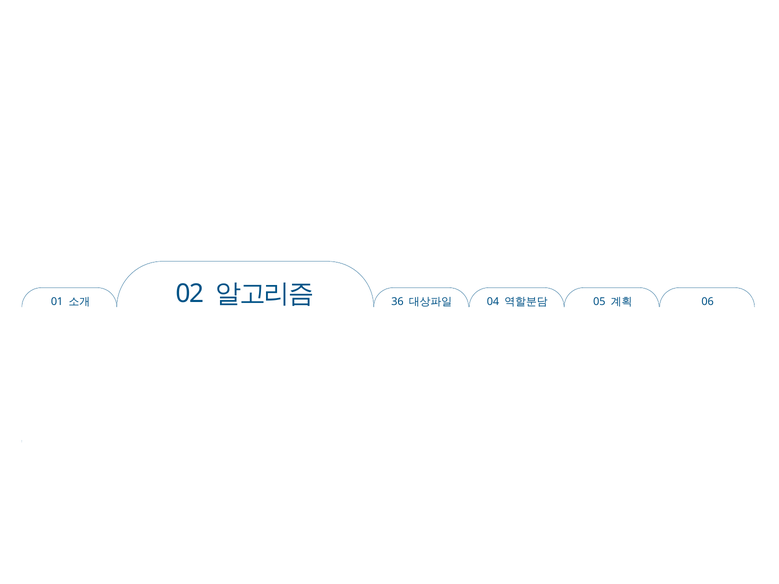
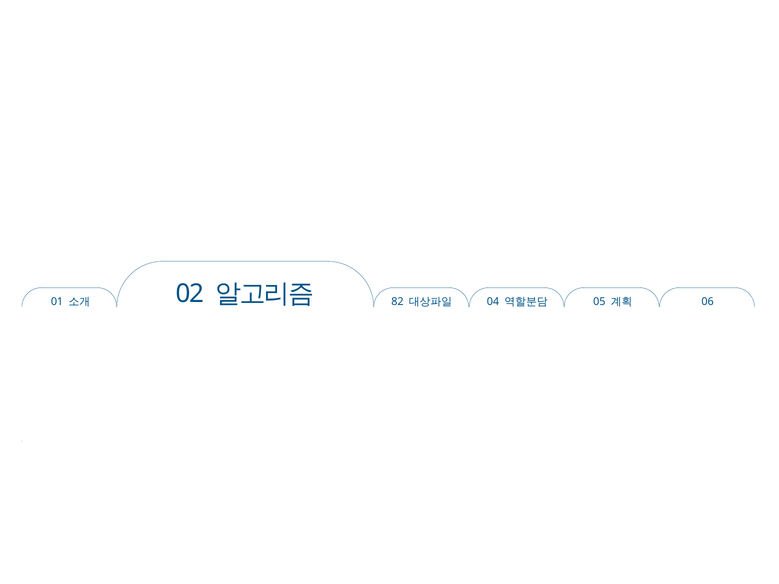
36: 36 -> 82 (397, 302)
